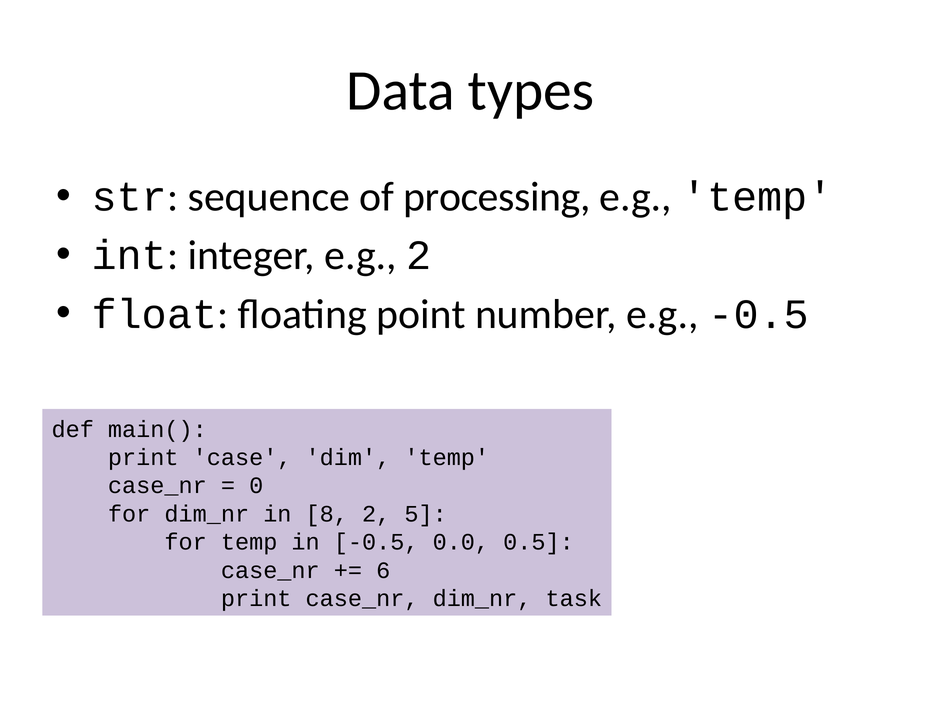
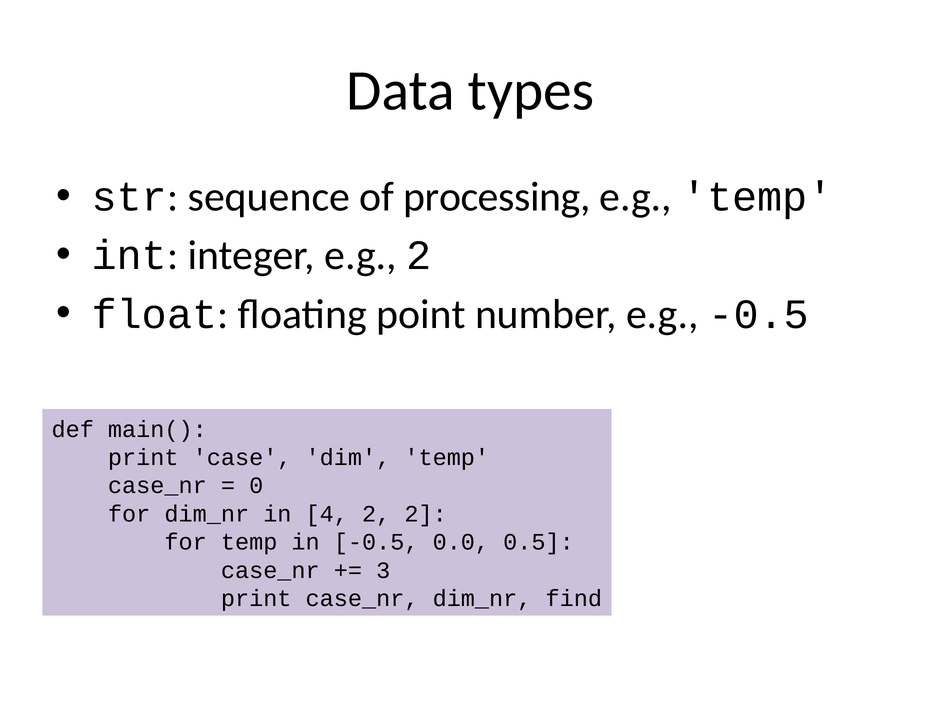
8: 8 -> 4 (327, 514)
2 5: 5 -> 2 (426, 514)
6: 6 -> 3 (383, 571)
task: task -> find (574, 599)
